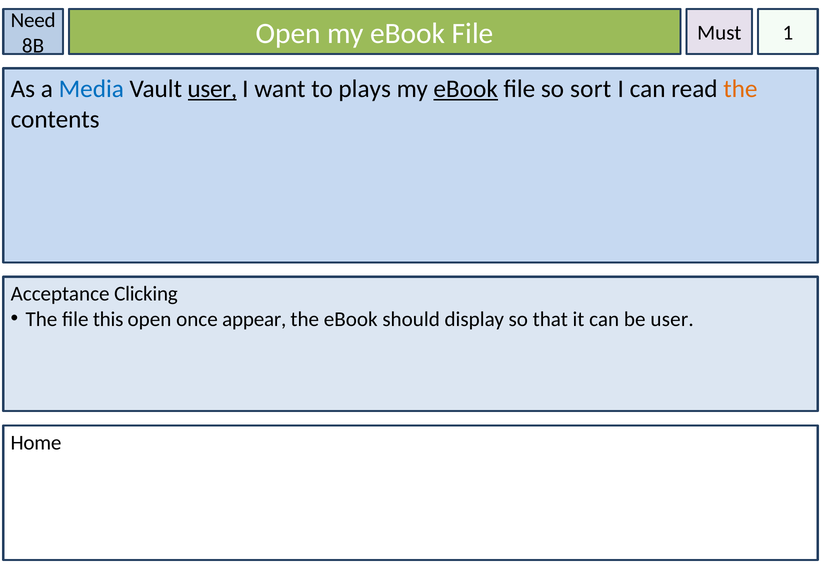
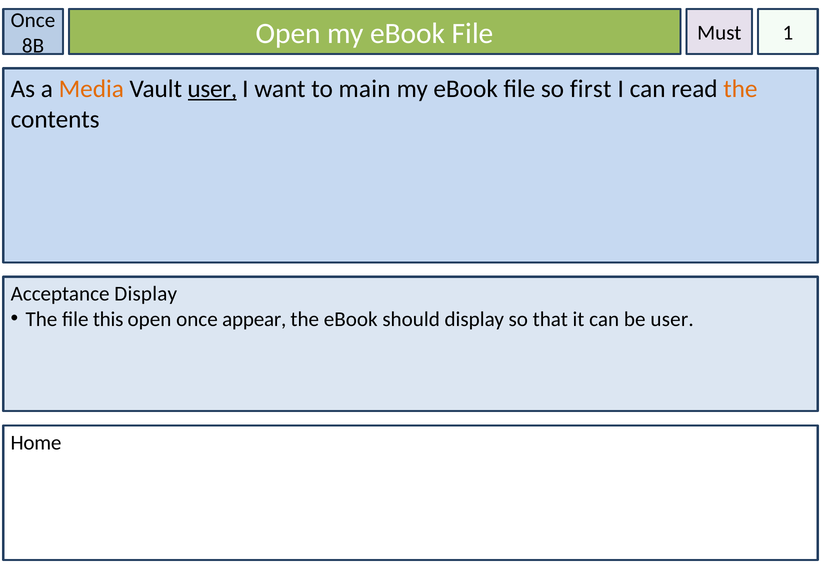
Need: Need -> Once (33, 20)
Media colour: blue -> orange (91, 89)
plays: plays -> main (365, 89)
eBook underline: present -> none (466, 89)
sort: sort -> first (591, 89)
Acceptance Clicking: Clicking -> Display (146, 293)
